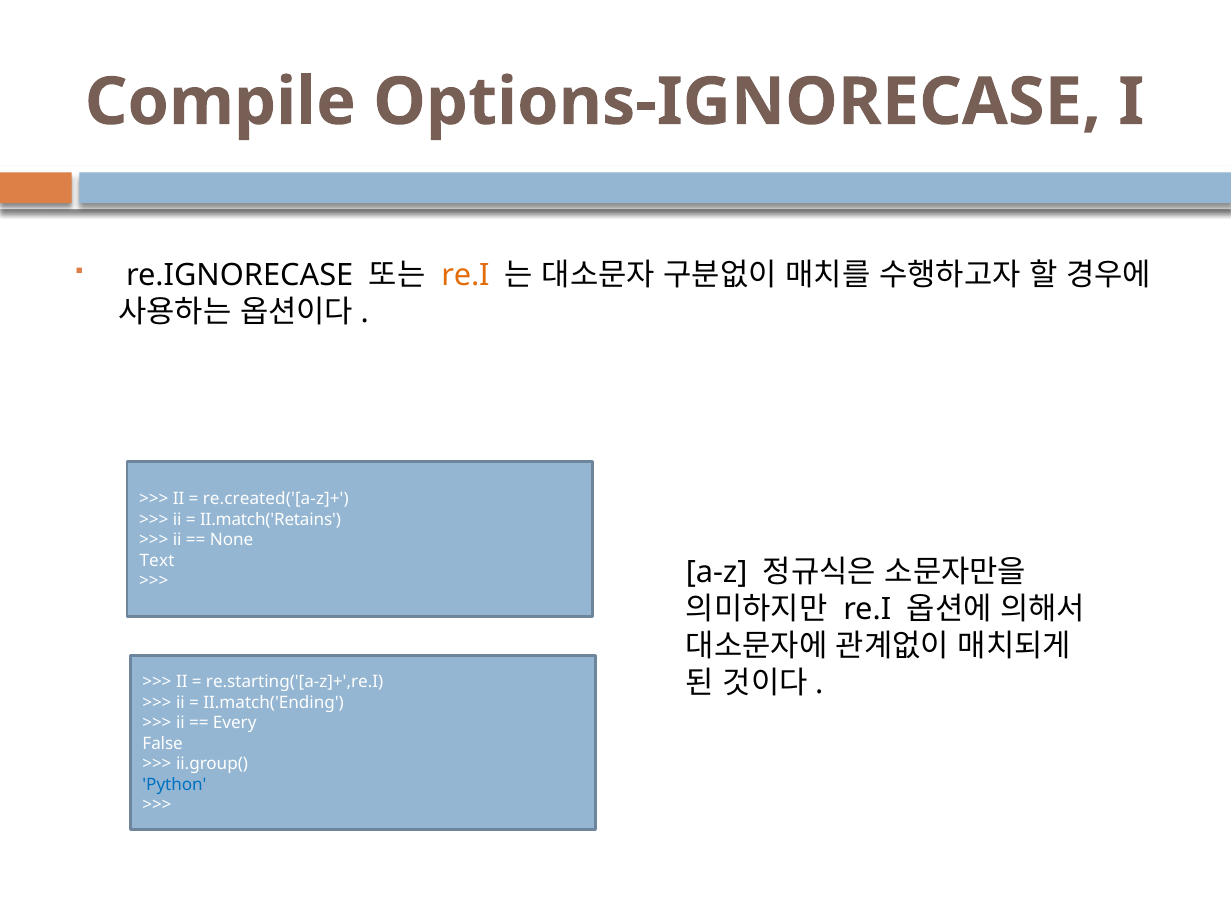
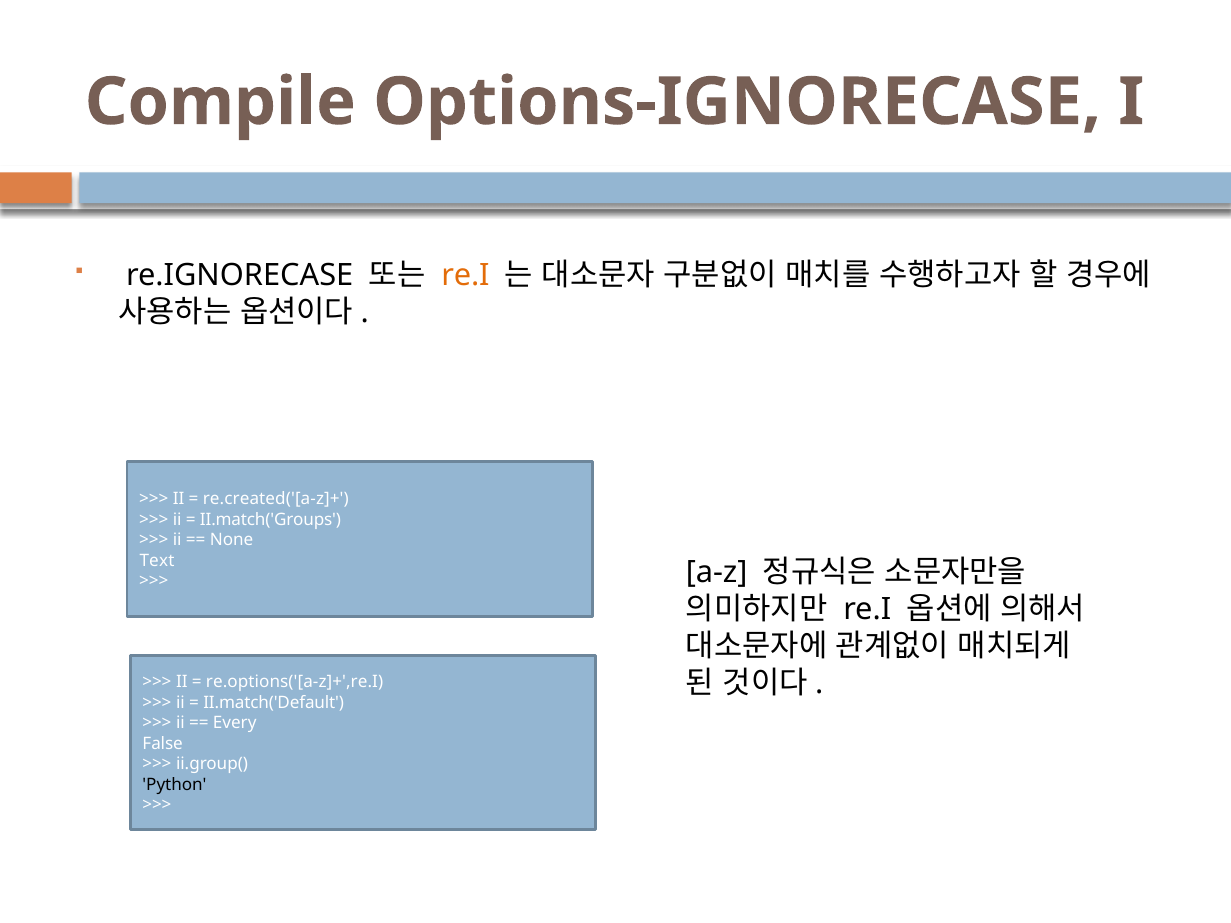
II.match('Retains: II.match('Retains -> II.match('Groups (270, 520)
re.starting('[a-z]+',re.I: re.starting('[a-z]+',re.I -> re.options('[a-z]+',re.I (295, 682)
II.match('Ending: II.match('Ending -> II.match('Default (274, 703)
Python colour: blue -> black (174, 785)
